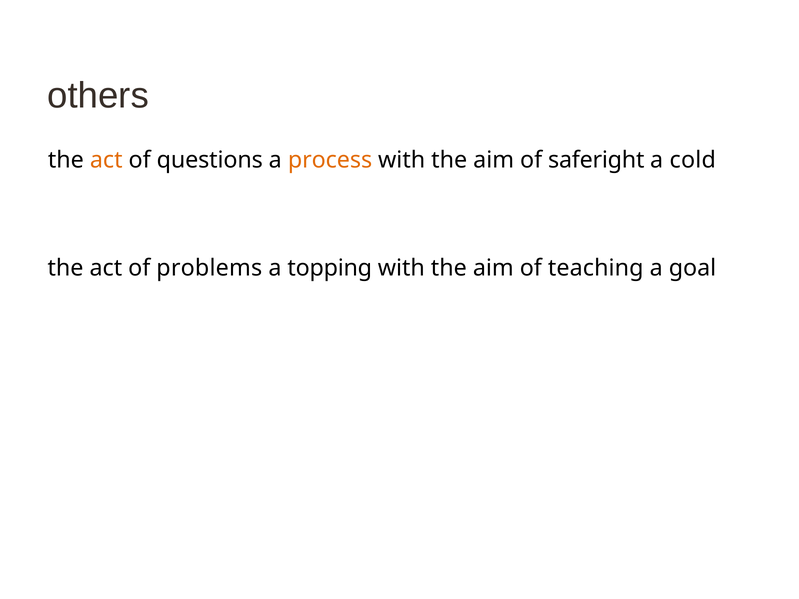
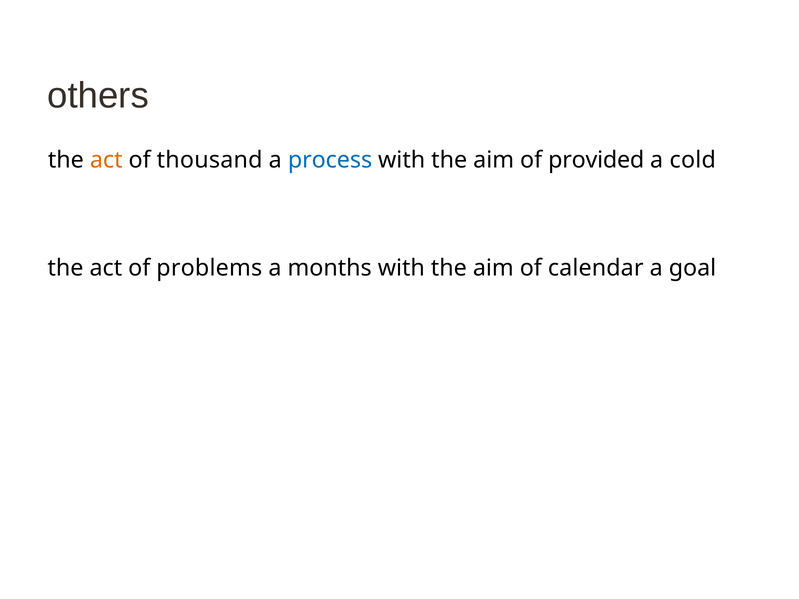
questions: questions -> thousand (210, 160)
process colour: orange -> blue (330, 160)
saferight: saferight -> provided (596, 160)
topping: topping -> months (330, 268)
teaching: teaching -> calendar (596, 268)
